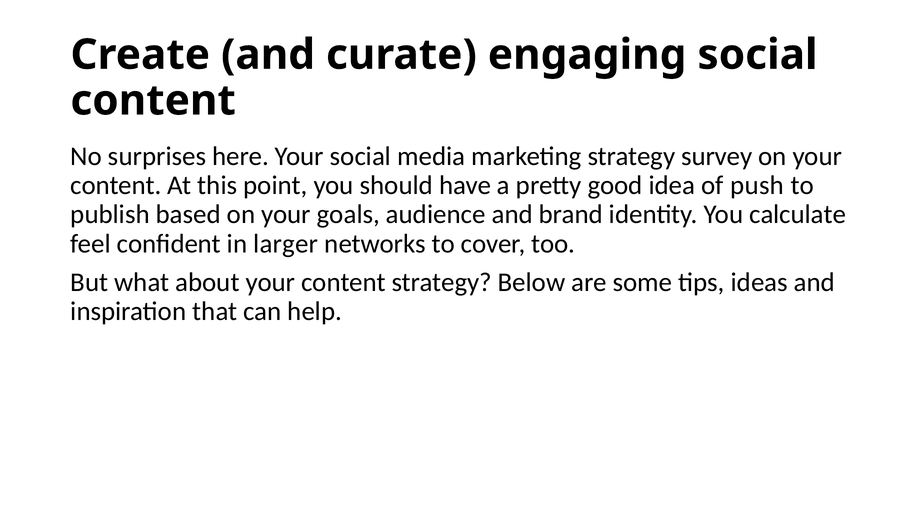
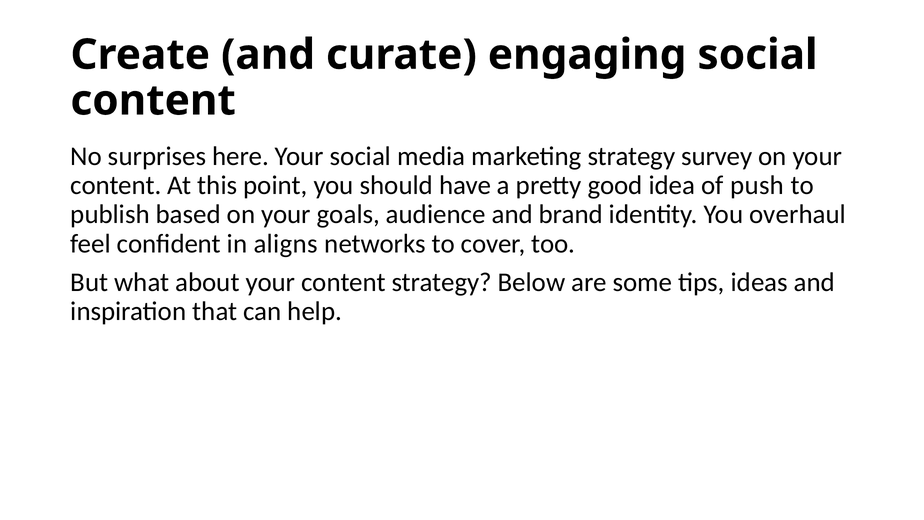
calculate: calculate -> overhaul (798, 214)
larger: larger -> aligns (286, 244)
